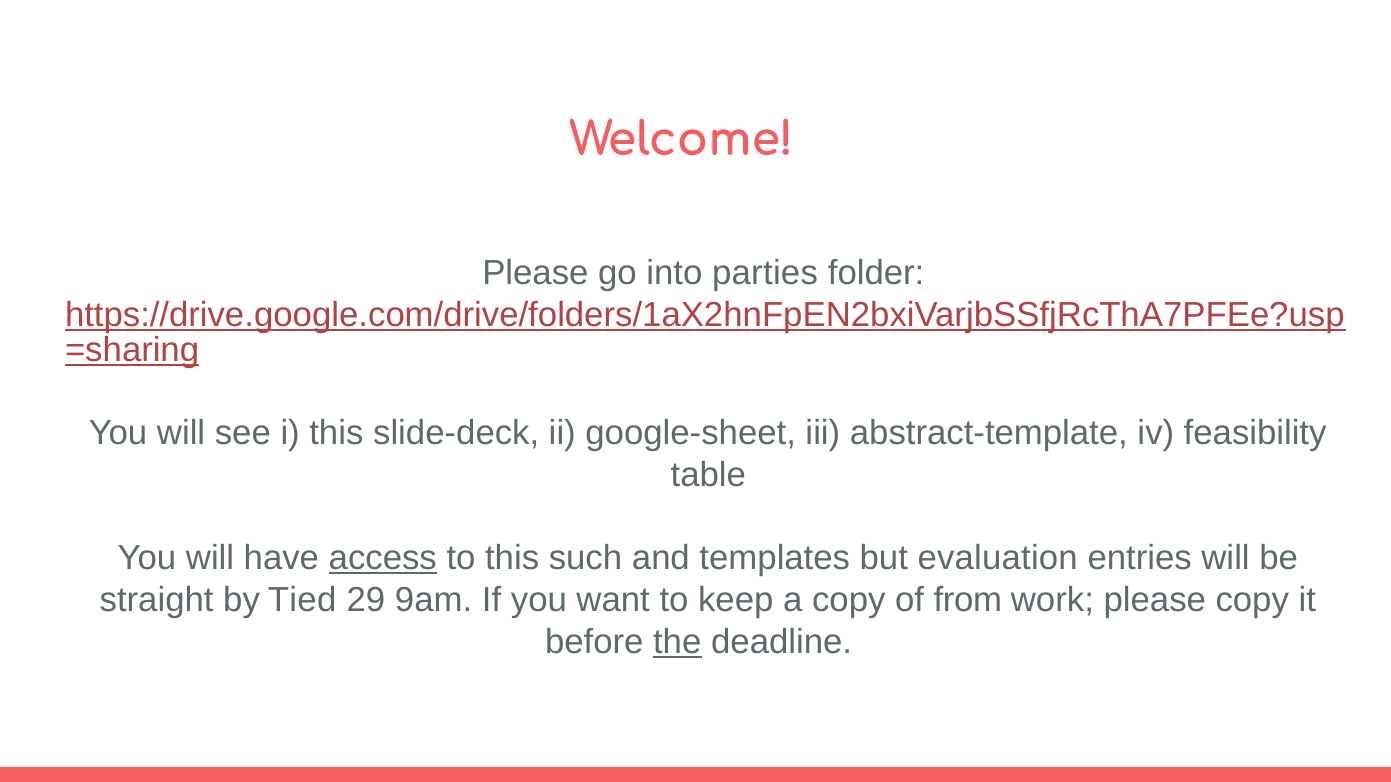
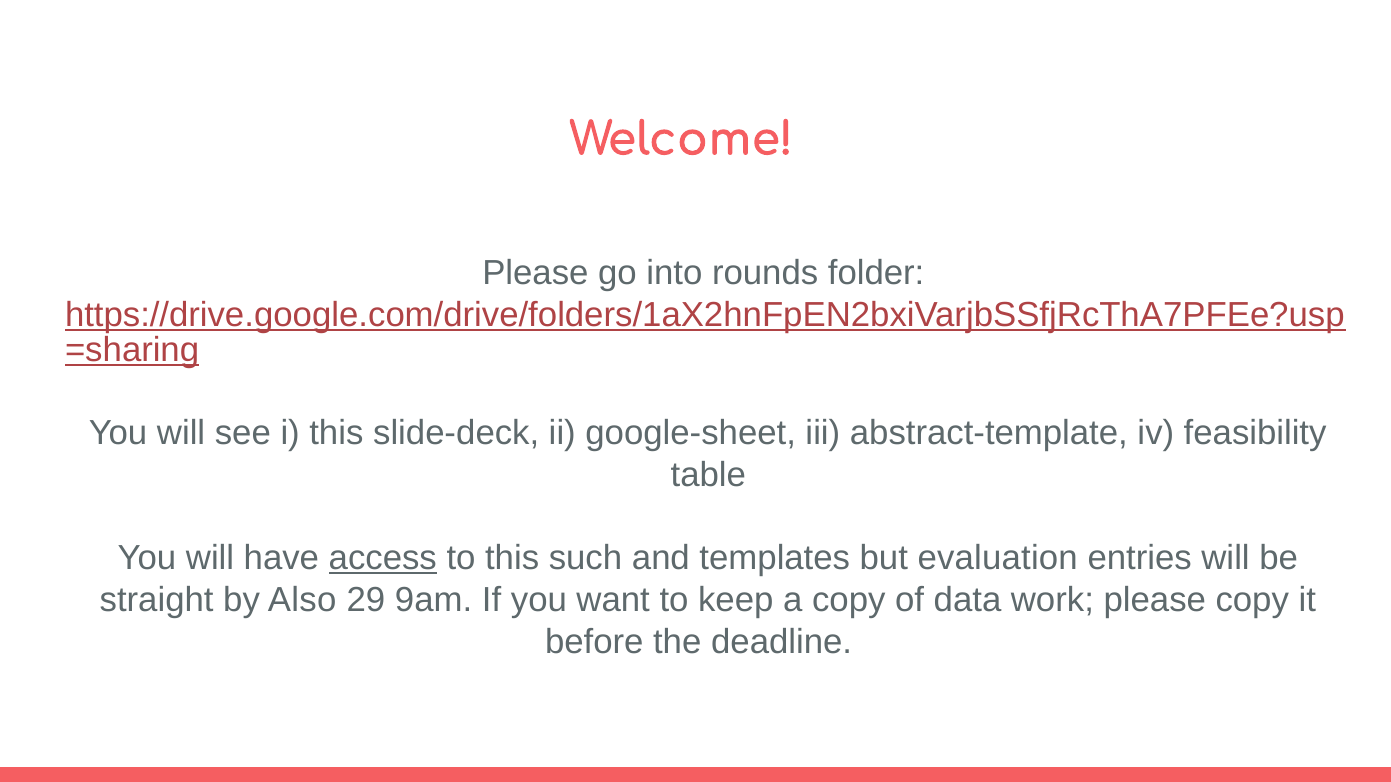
parties: parties -> rounds (765, 274)
Tied: Tied -> Also (302, 600)
from: from -> data (968, 600)
the underline: present -> none (677, 642)
